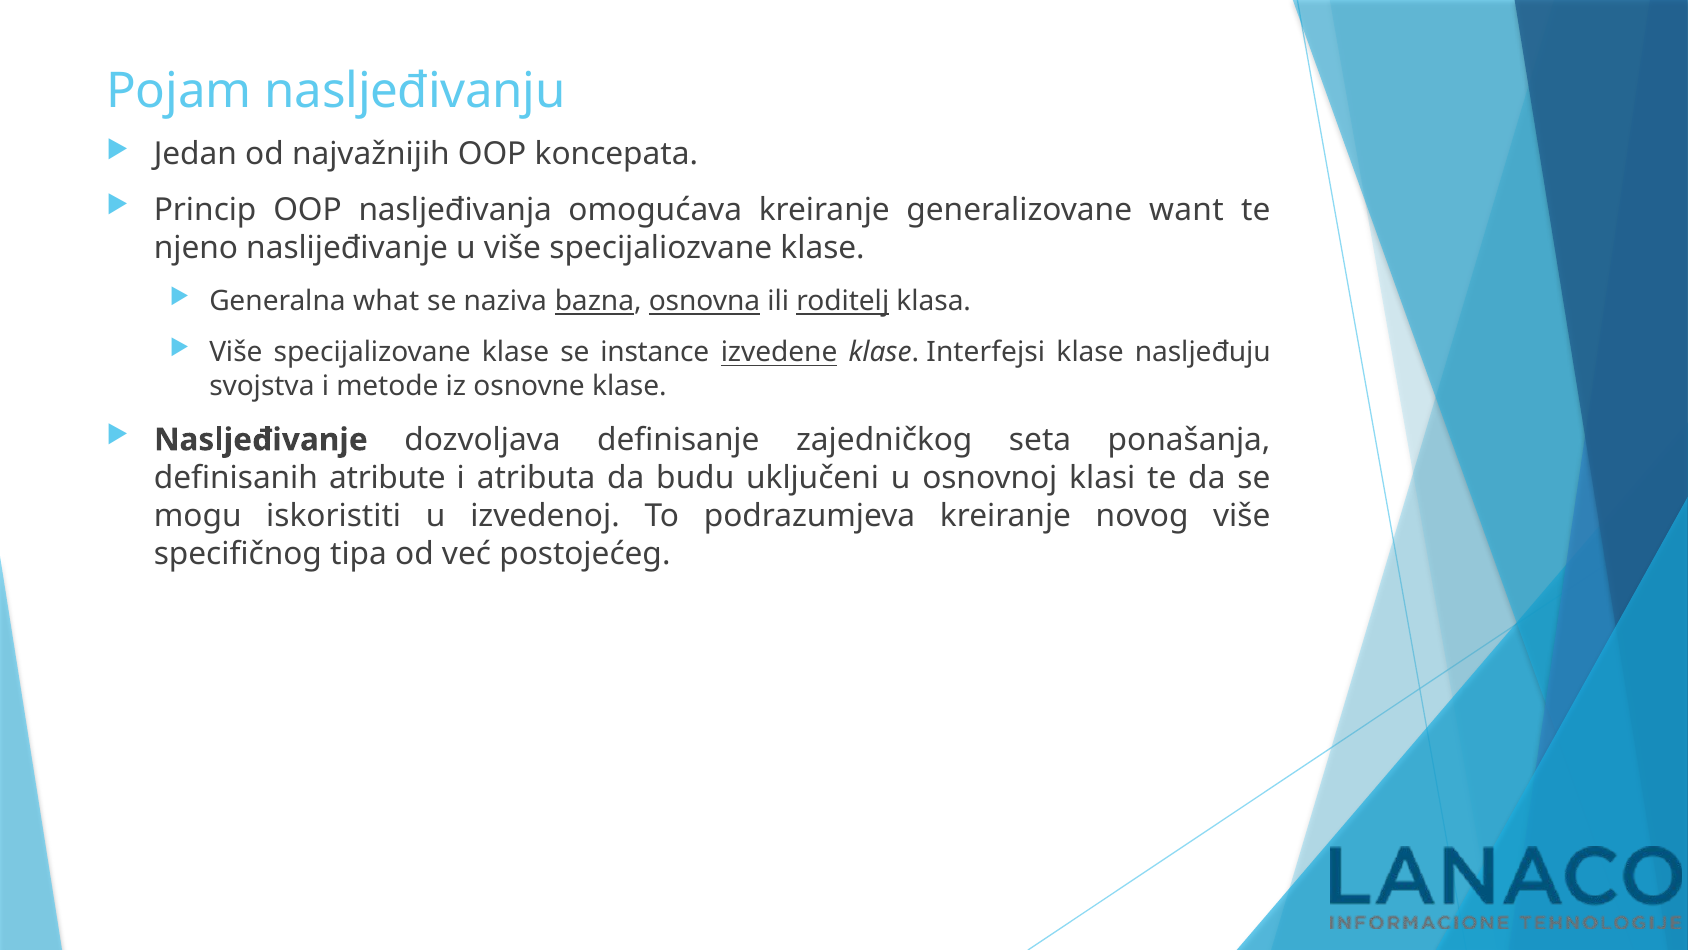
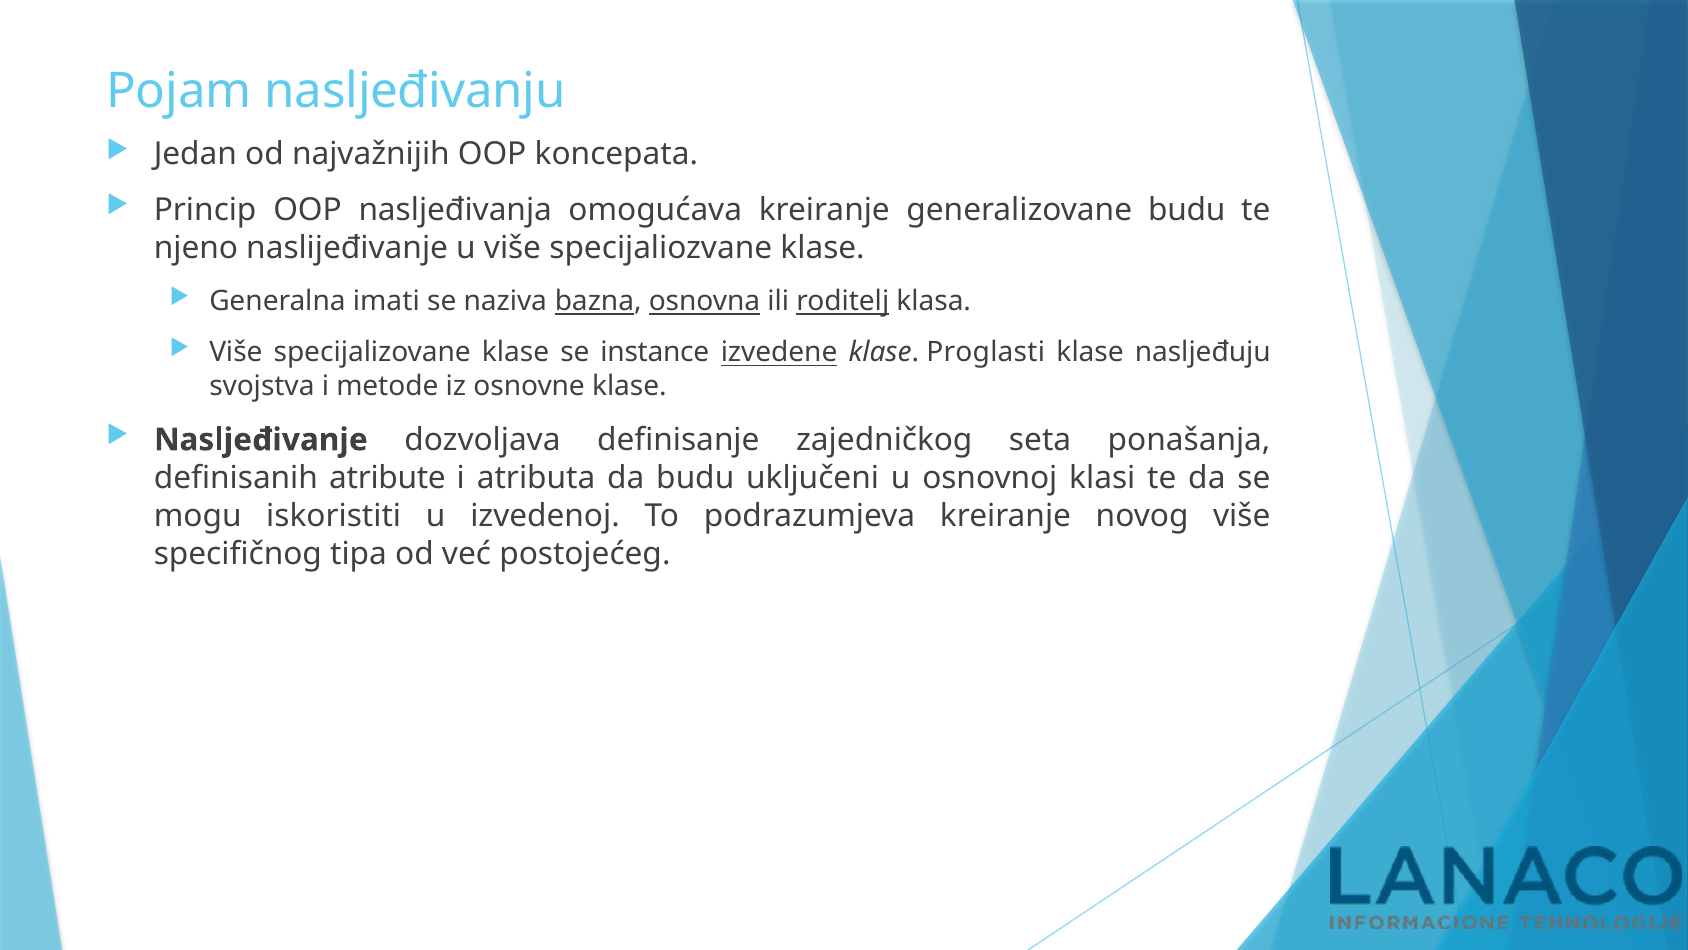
generalizovane want: want -> budu (1187, 210)
what: what -> imati (386, 301)
Interfejsi: Interfejsi -> Proglasti (986, 352)
